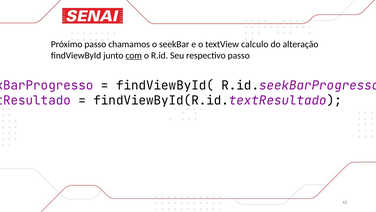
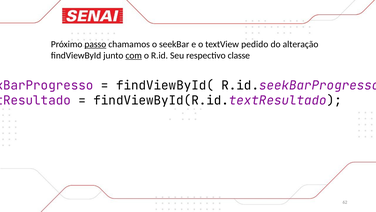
passo underline: none -> present (95, 44)
calculo: calculo -> pedido (255, 44)
respectivo passo: passo -> classe (239, 55)
